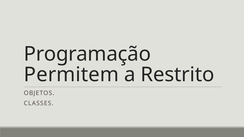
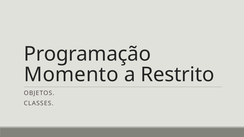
Permitem: Permitem -> Momento (71, 75)
